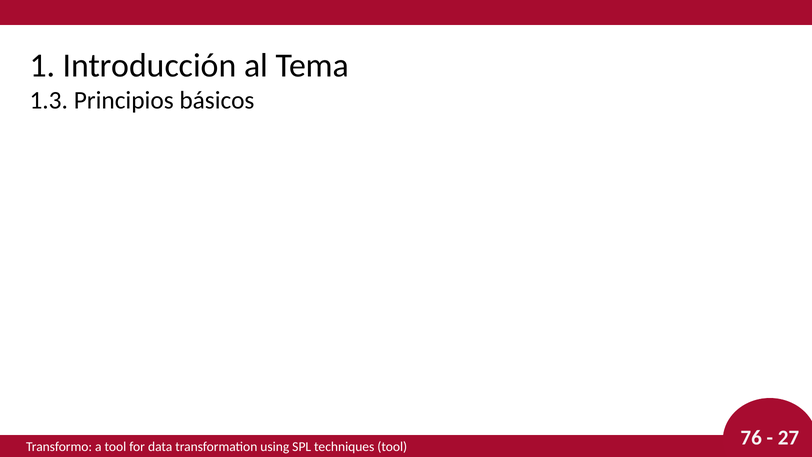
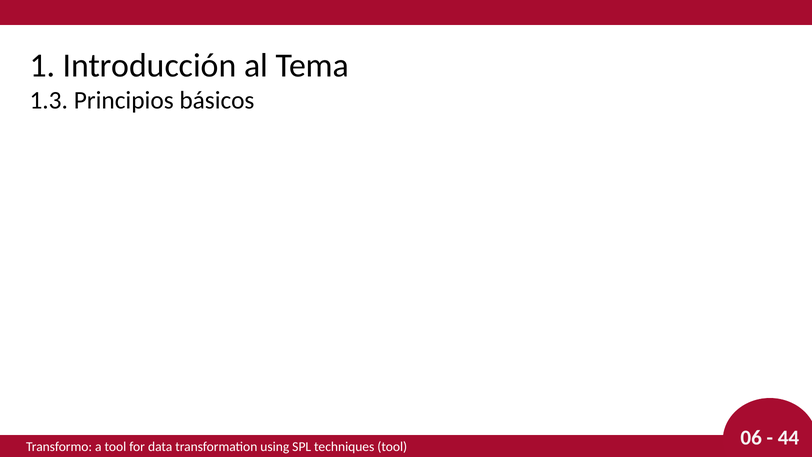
76: 76 -> 06 (751, 437)
27: 27 -> 44 (789, 437)
